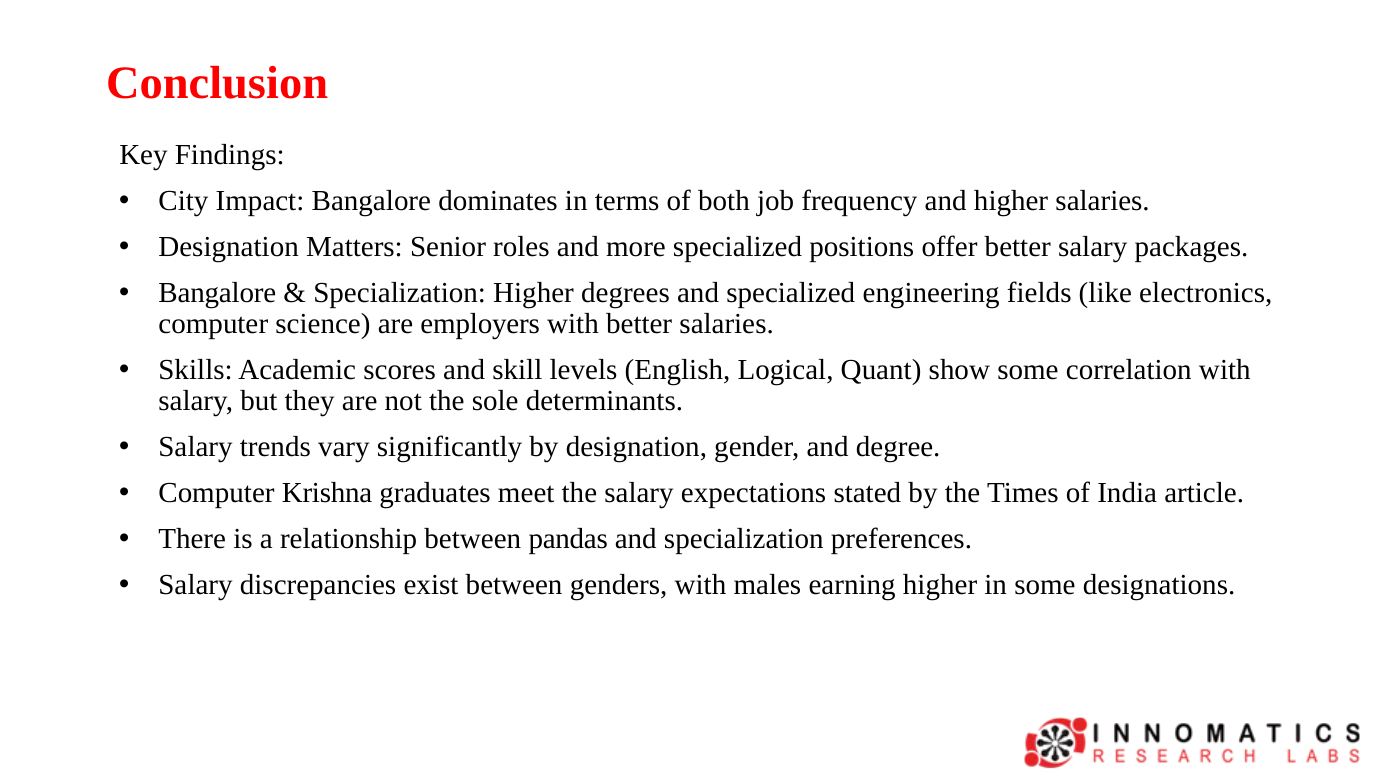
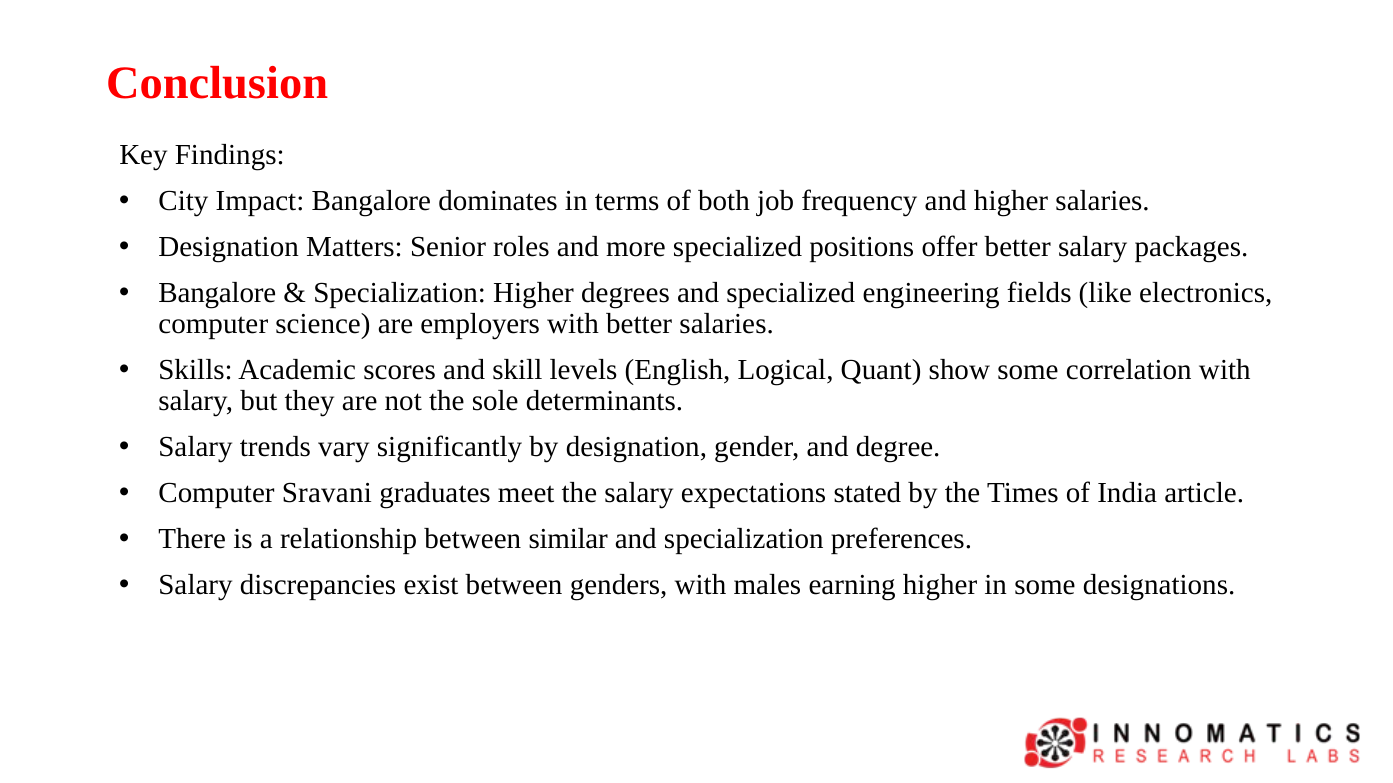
Krishna: Krishna -> Sravani (327, 493)
pandas: pandas -> similar (568, 539)
